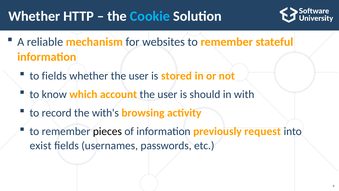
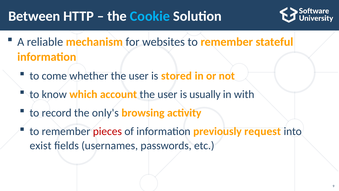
Whether: Whether -> Between (34, 16)
to fields: fields -> come (54, 76)
should: should -> usually (205, 94)
with's: with's -> only's (105, 113)
pieces colour: black -> red (107, 131)
